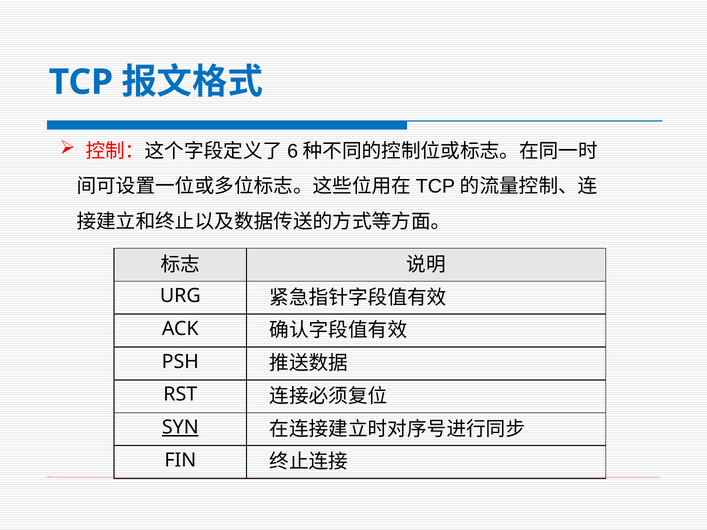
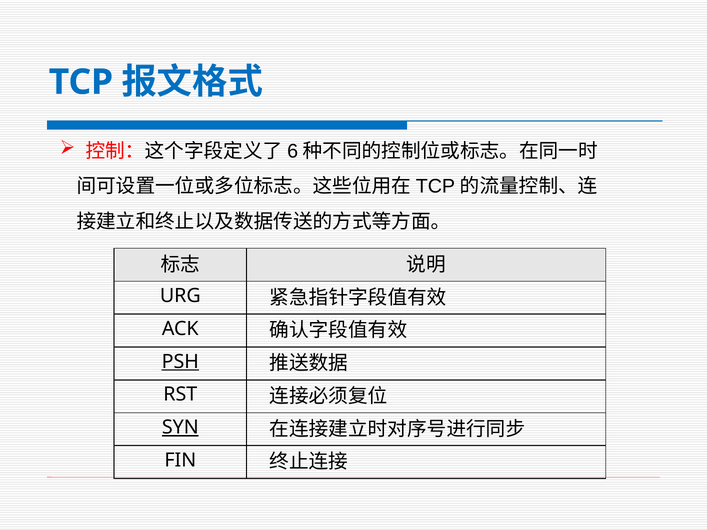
PSH underline: none -> present (180, 362)
